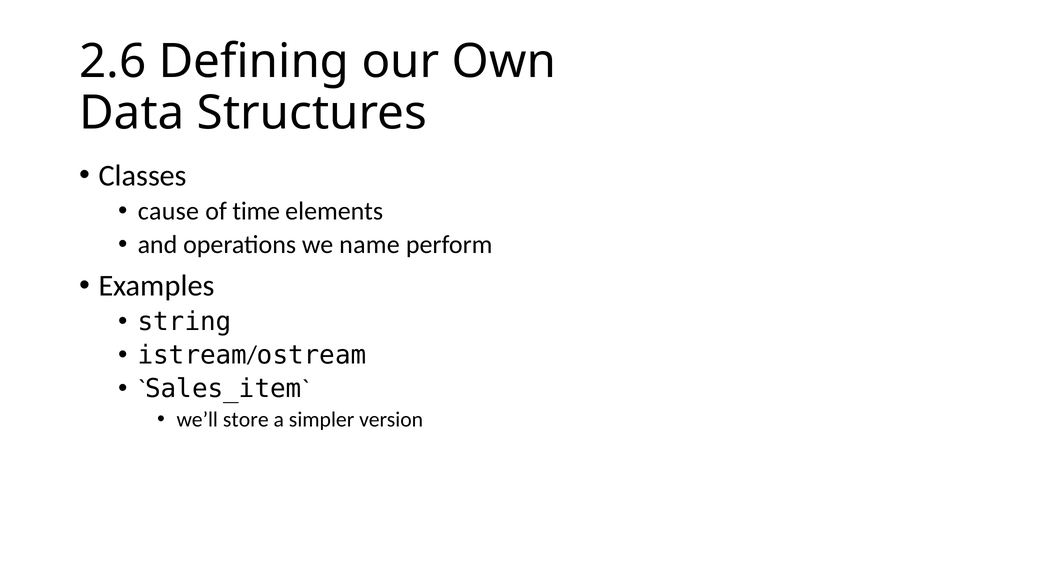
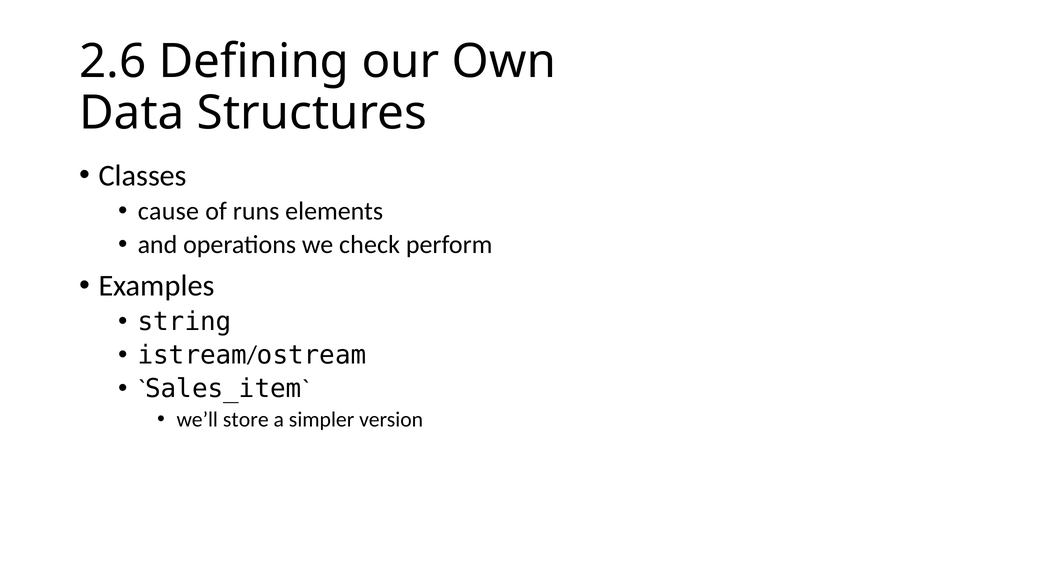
time: time -> runs (256, 211)
name: name -> check (370, 245)
